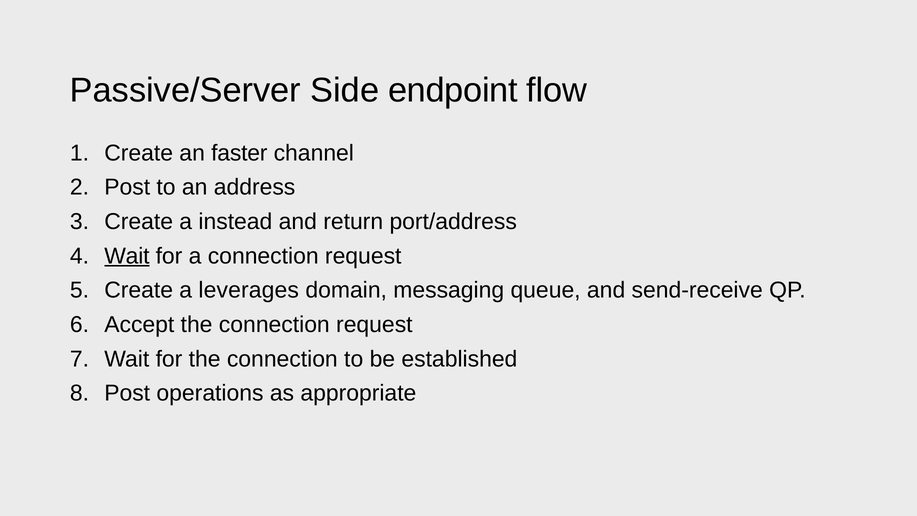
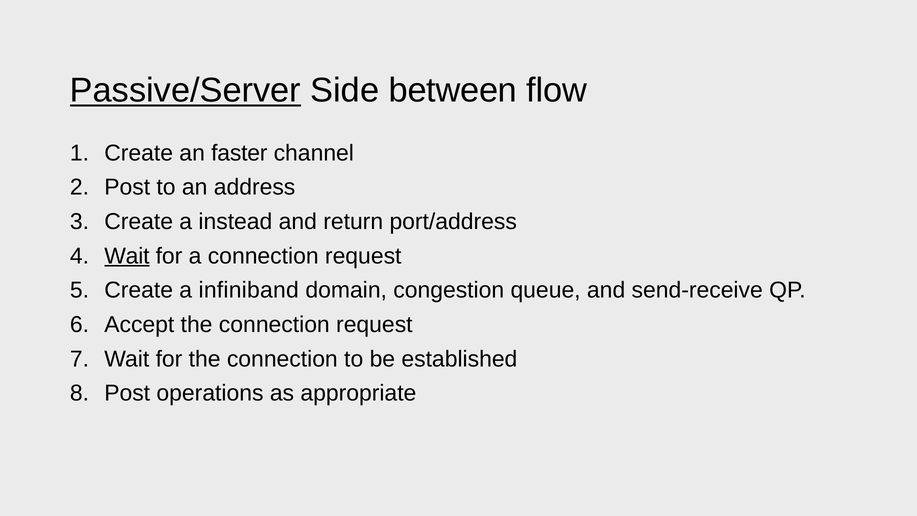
Passive/Server underline: none -> present (185, 90)
endpoint: endpoint -> between (453, 90)
leverages: leverages -> infiniband (249, 290)
messaging: messaging -> congestion (449, 290)
